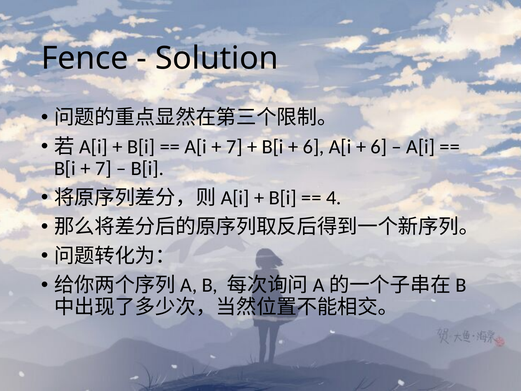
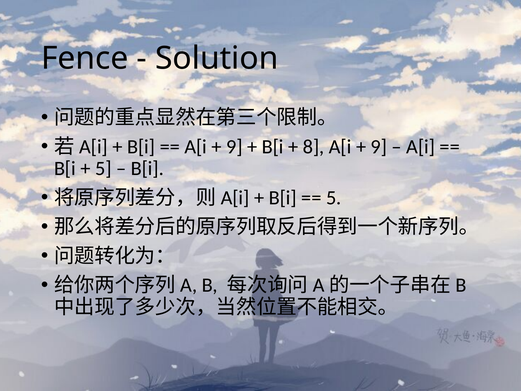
7: 7 -> 9 (234, 147)
6: 6 -> 8 (314, 147)
6: 6 -> 9 (379, 147)
7: 7 -> 5 (103, 168)
4: 4 -> 5 (334, 198)
